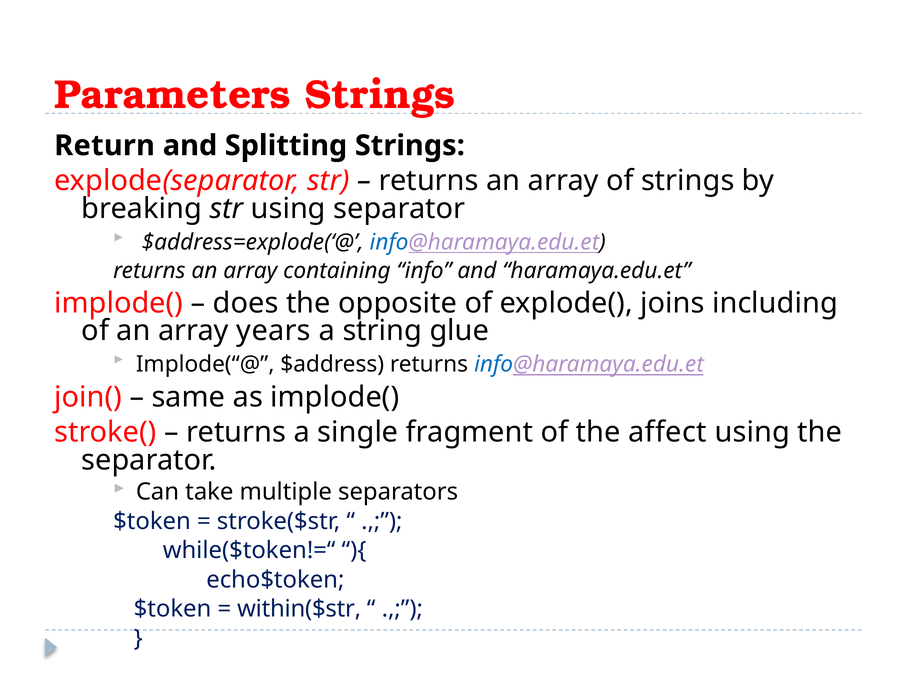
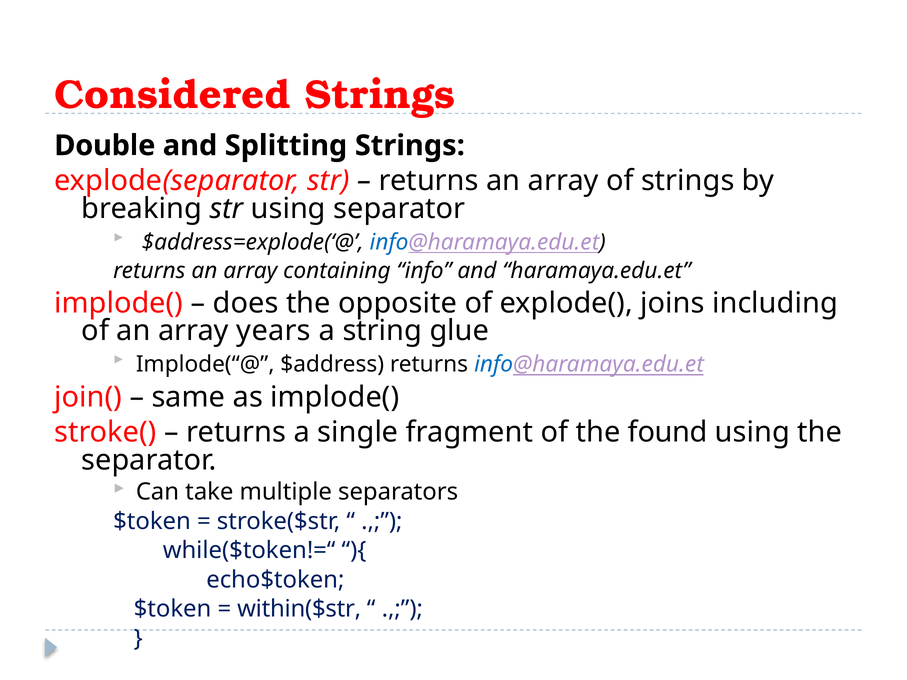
Parameters: Parameters -> Considered (172, 95)
Return: Return -> Double (105, 146)
affect: affect -> found (668, 433)
